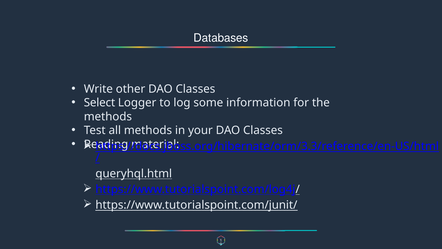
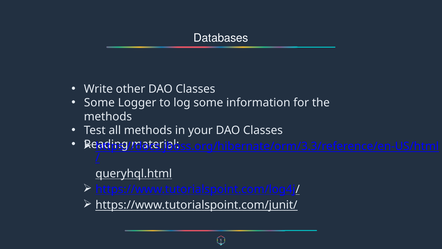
Select: Select -> Some (99, 103)
